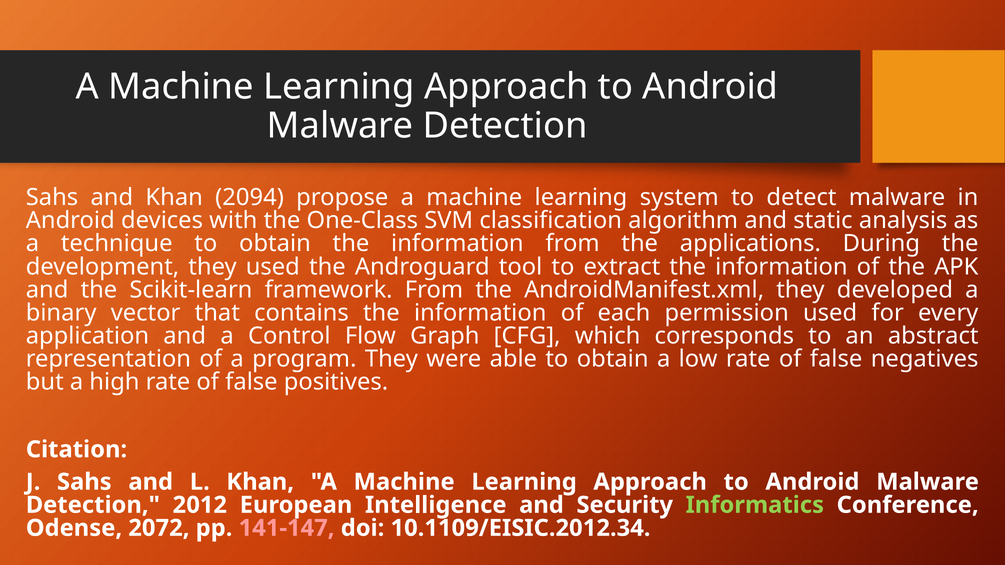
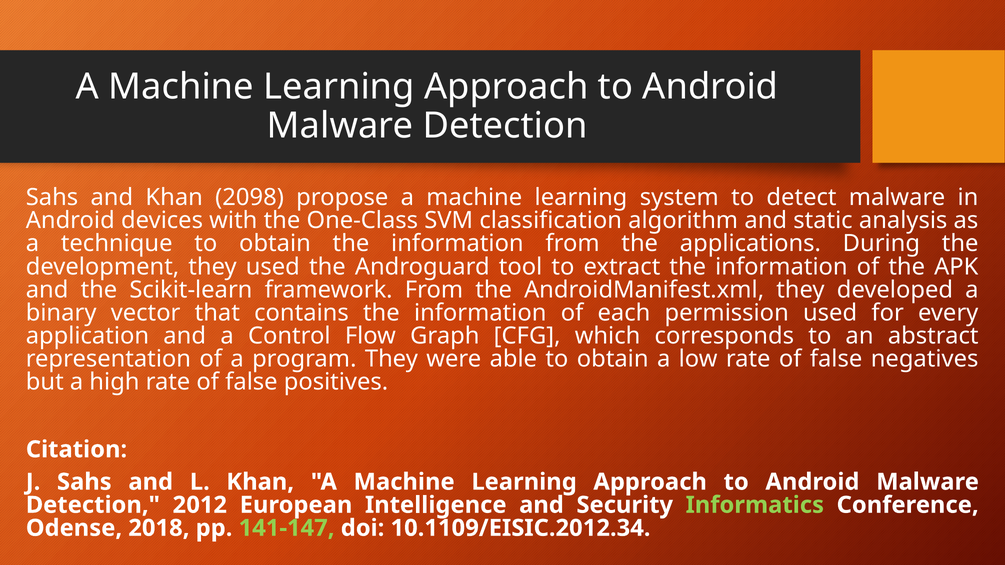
2094: 2094 -> 2098 (250, 198)
2072: 2072 -> 2018 (159, 528)
141-147 colour: pink -> light green (287, 528)
